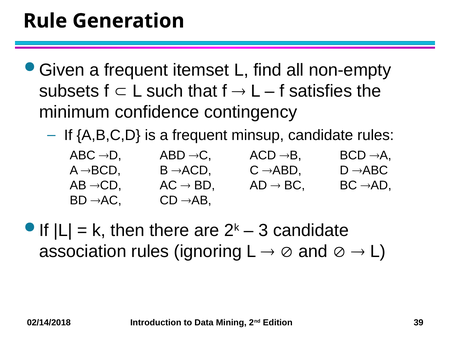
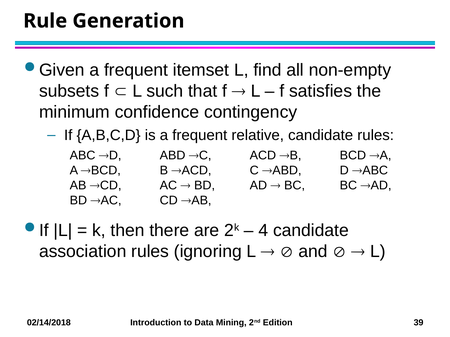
minsup: minsup -> relative (258, 136)
3: 3 -> 4 (263, 231)
